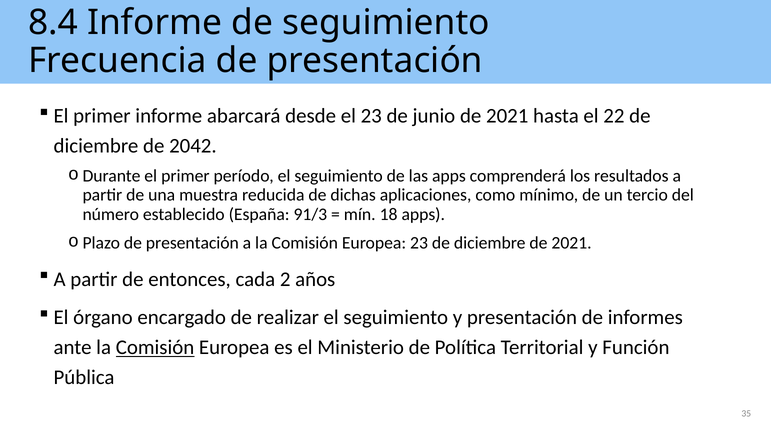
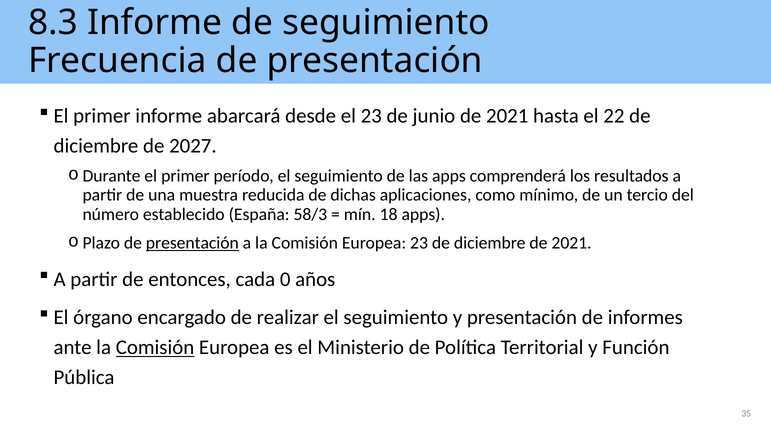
8.4: 8.4 -> 8.3 (53, 23)
2042: 2042 -> 2027 (193, 146)
91/3: 91/3 -> 58/3 (310, 215)
presentación underline: none -> present (192, 243)
2: 2 -> 0 (285, 280)
